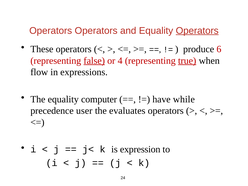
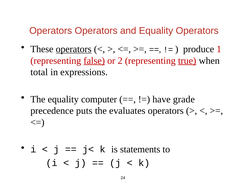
Operators underline: present -> none (197, 31)
operators underline: none -> present (74, 49)
6: 6 -> 1 (219, 49)
4: 4 -> 2 (120, 61)
flow: flow -> total (39, 72)
while: while -> grade (184, 99)
user: user -> puts (84, 111)
expression: expression -> statements (140, 149)
